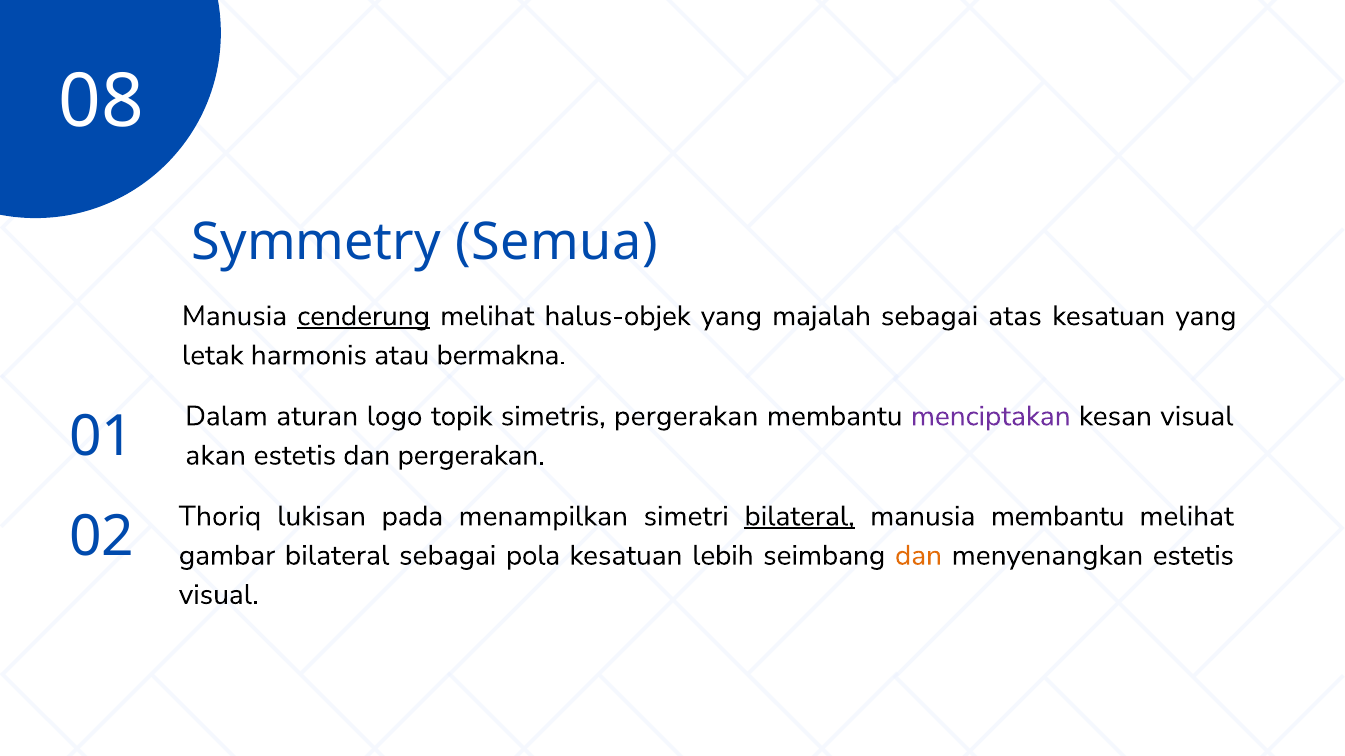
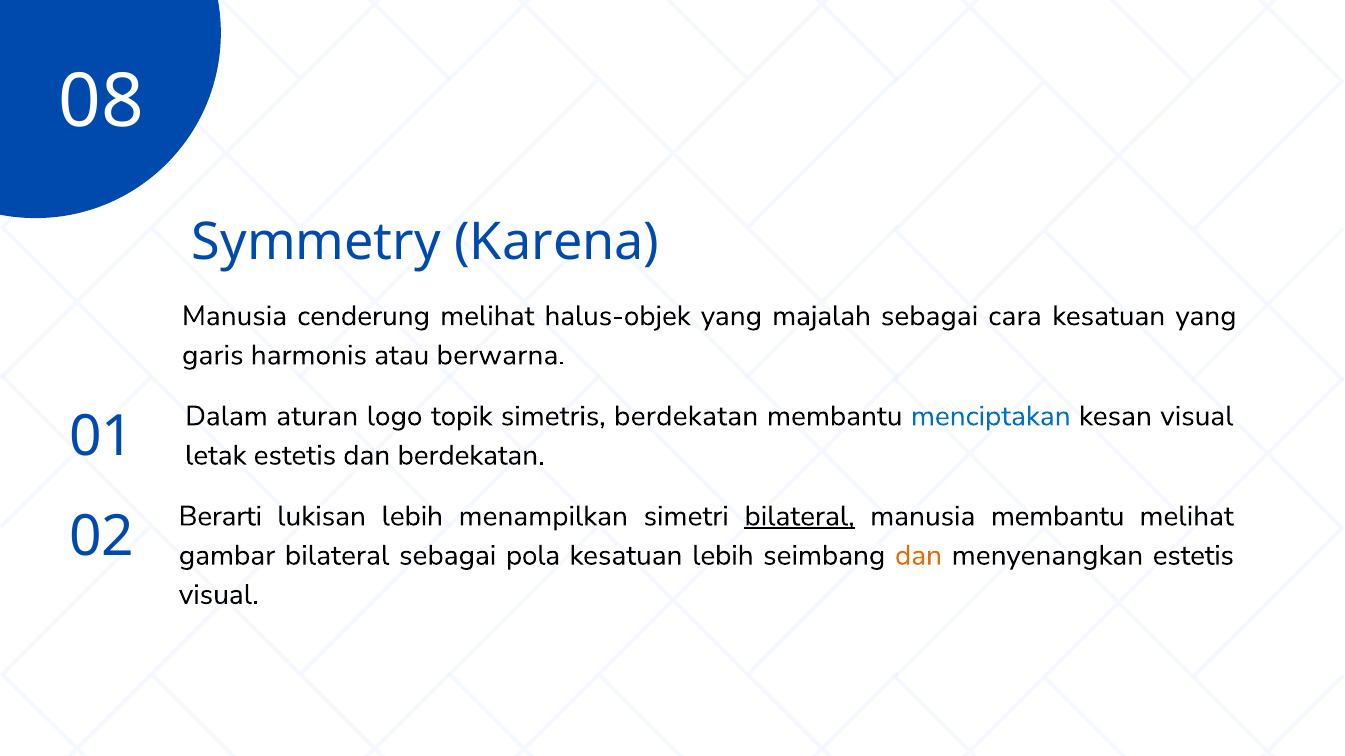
Semua: Semua -> Karena (557, 243)
cenderung underline: present -> none (364, 316)
atas: atas -> cara (1015, 316)
letak: letak -> garis (213, 355)
bermakna: bermakna -> berwarna (501, 355)
simetris pergerakan: pergerakan -> berdekatan (686, 416)
menciptakan colour: purple -> blue (991, 416)
akan: akan -> letak (216, 456)
dan pergerakan: pergerakan -> berdekatan (471, 456)
Thoriq: Thoriq -> Berarti (220, 517)
lukisan pada: pada -> lebih (412, 517)
